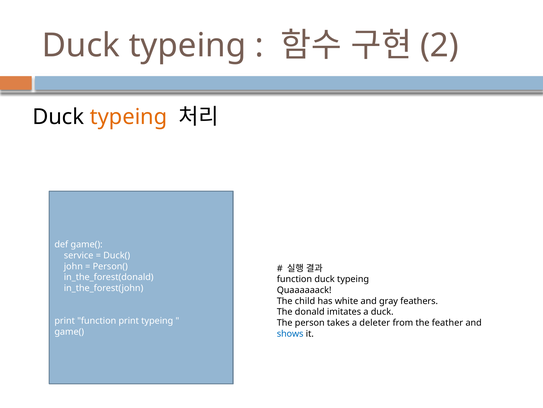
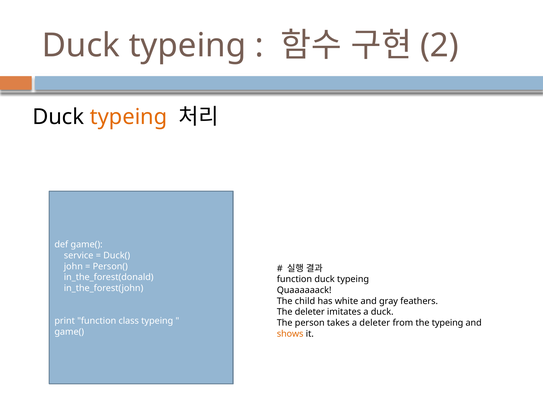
The donald: donald -> deleter (310, 311)
function print: print -> class (129, 320)
the feather: feather -> typeing (448, 322)
shows colour: blue -> orange (290, 333)
